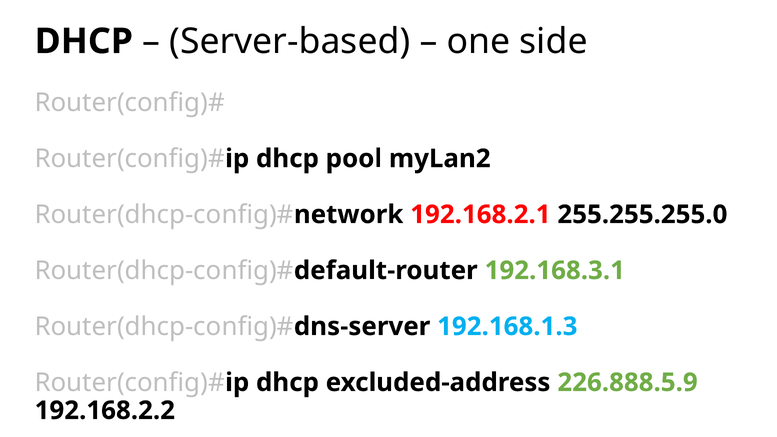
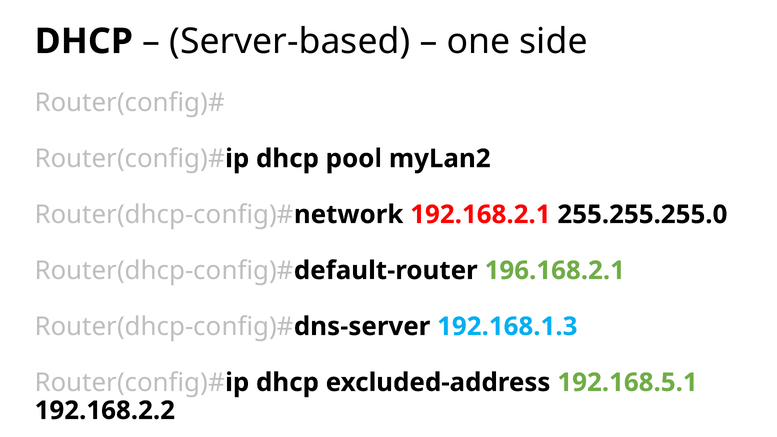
192.168.3.1: 192.168.3.1 -> 196.168.2.1 (555, 271)
226.888.5.9: 226.888.5.9 -> 192.168.5.1 (628, 383)
